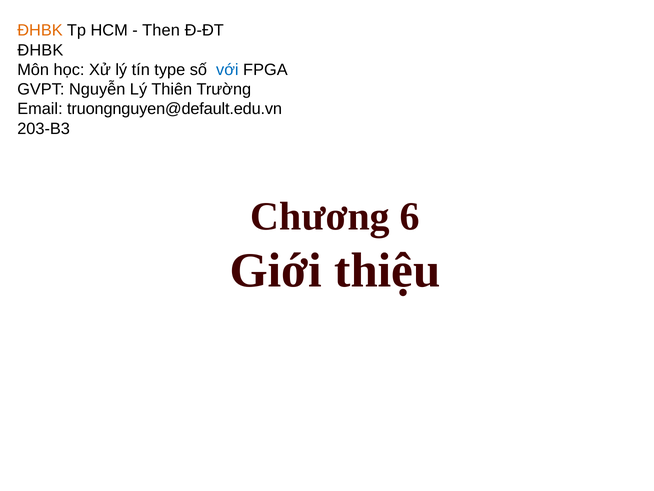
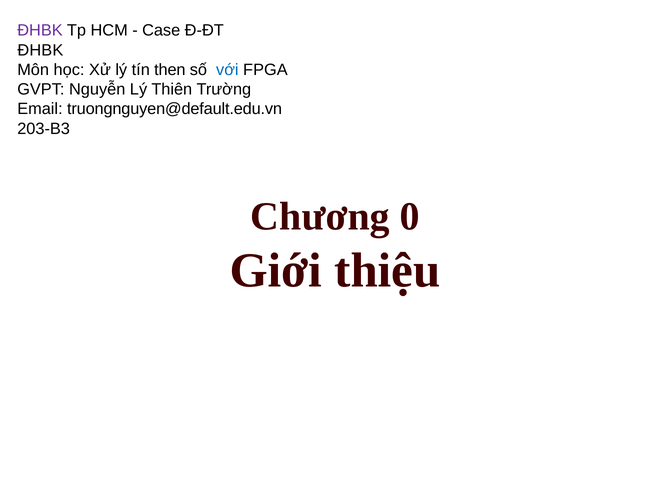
ĐHBK colour: orange -> purple (40, 30)
Then: Then -> Case (161, 30)
type: type -> then (170, 70)
6: 6 -> 0 (410, 216)
